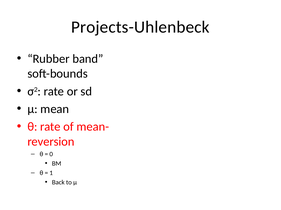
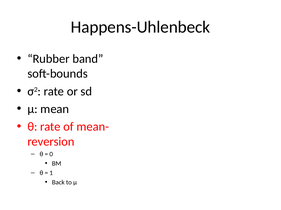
Projects-Uhlenbeck: Projects-Uhlenbeck -> Happens-Uhlenbeck (140, 27)
